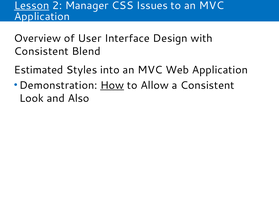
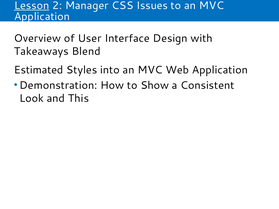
Consistent: Consistent -> Takeaways (41, 51)
How underline: present -> none (112, 85)
Allow: Allow -> Show (155, 85)
Also: Also -> This (78, 98)
